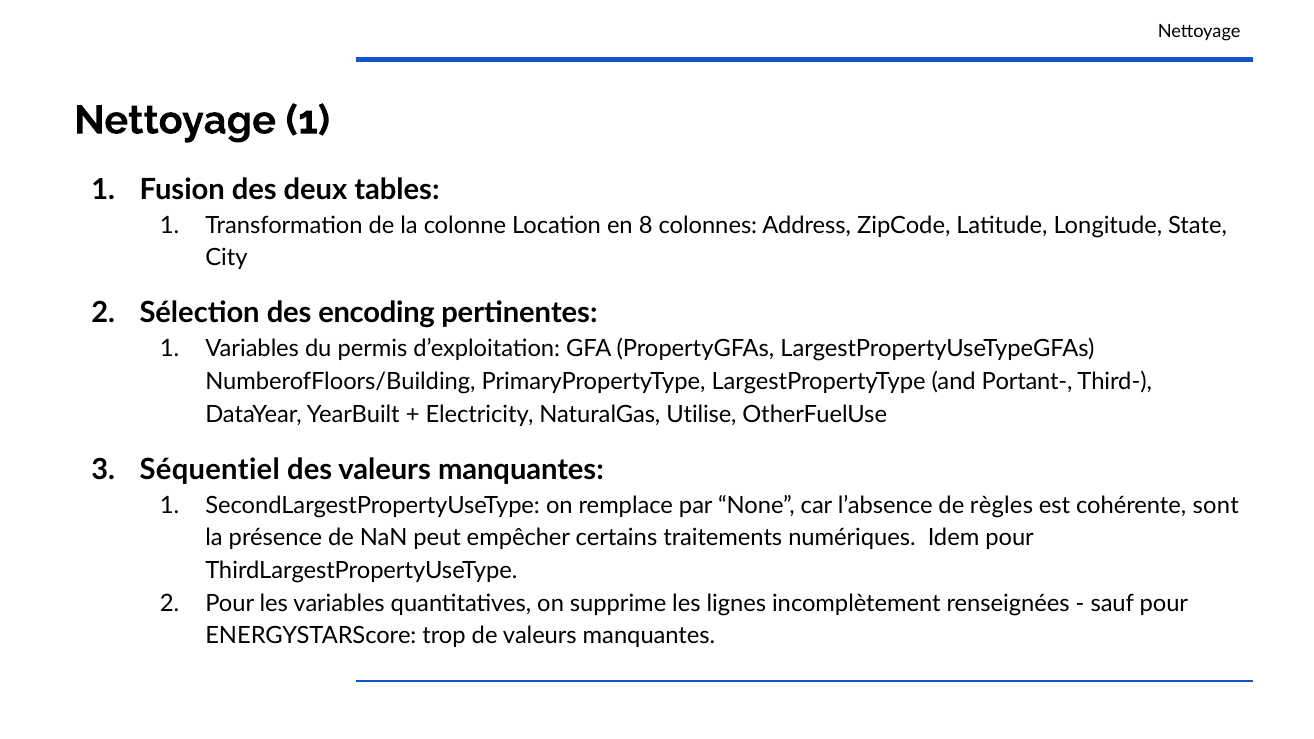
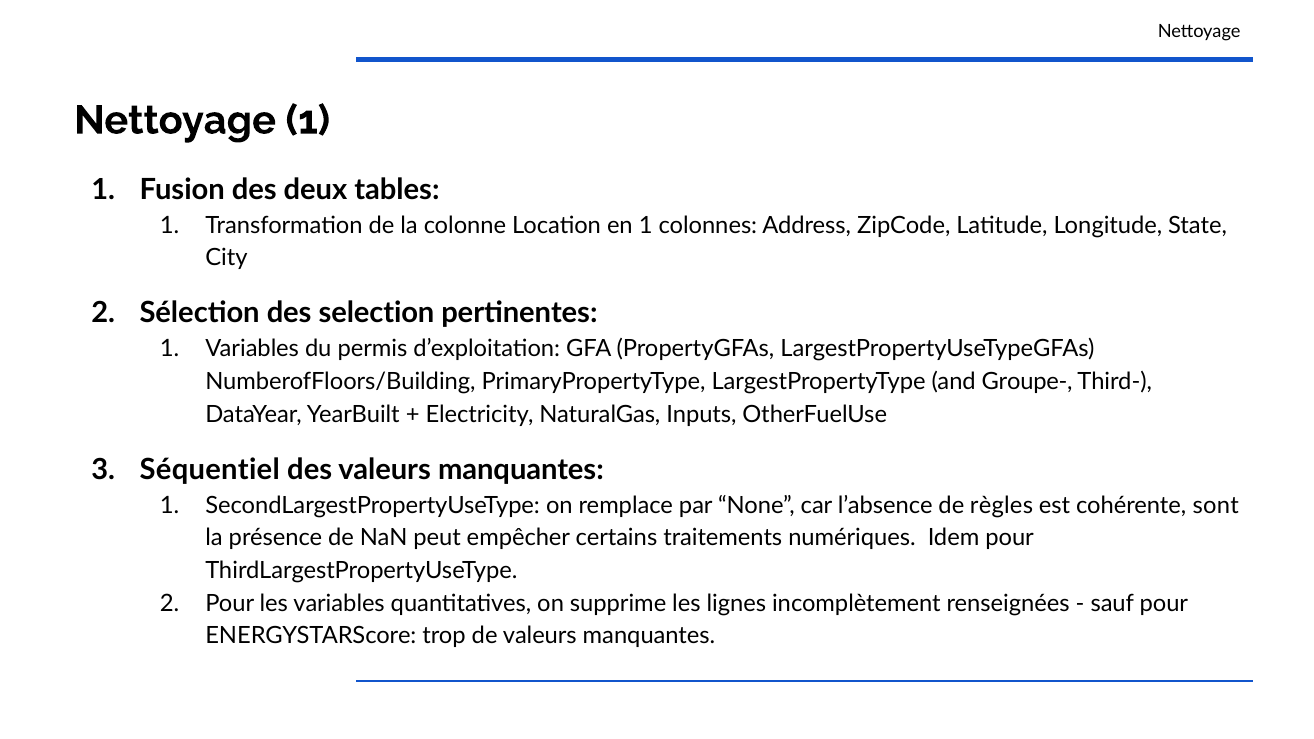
en 8: 8 -> 1 (646, 225)
encoding: encoding -> selection (376, 313)
Portant-: Portant- -> Groupe- (1027, 382)
Utilise: Utilise -> Inputs (701, 414)
